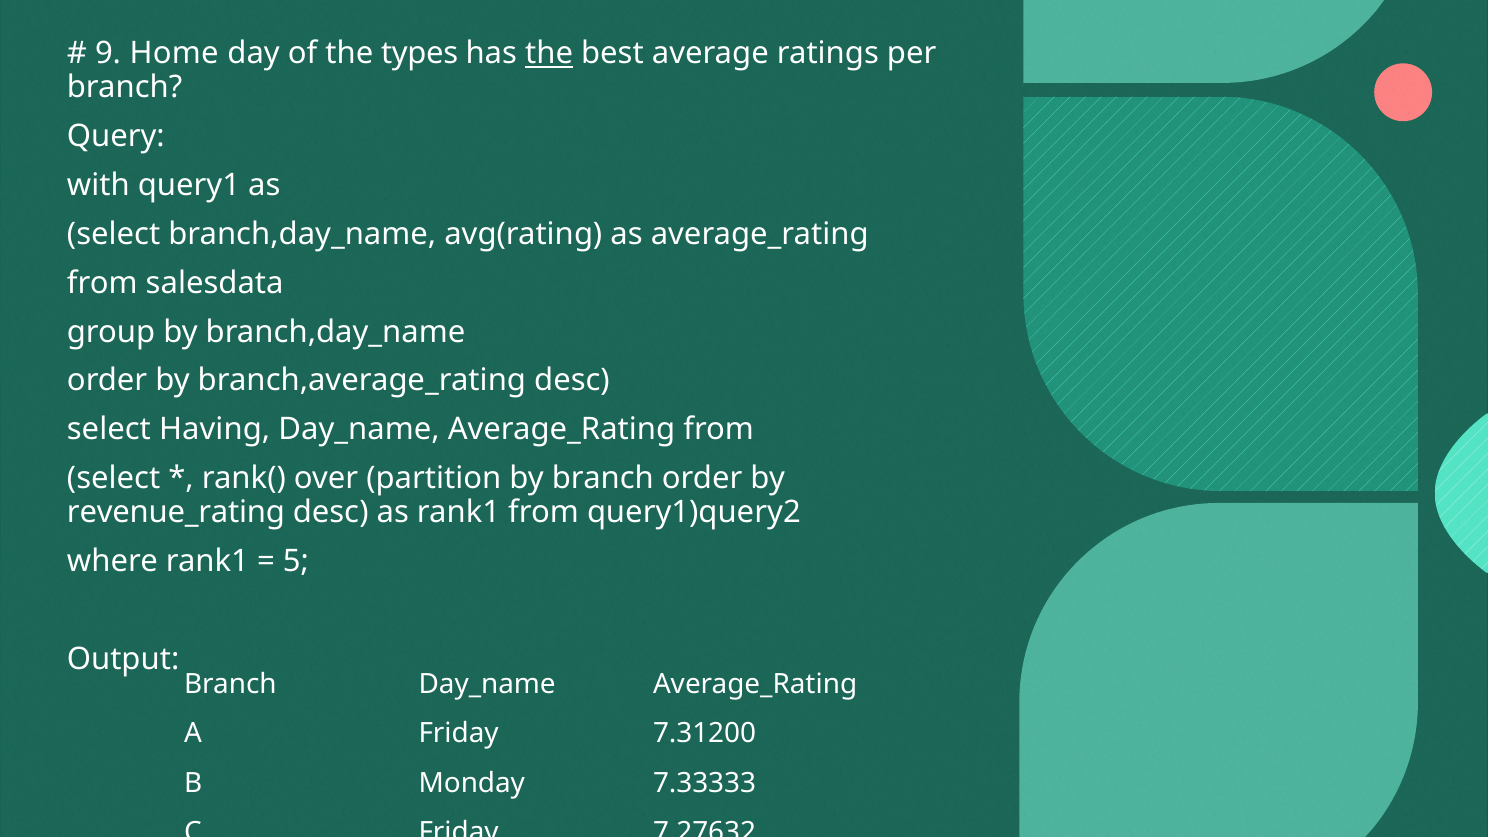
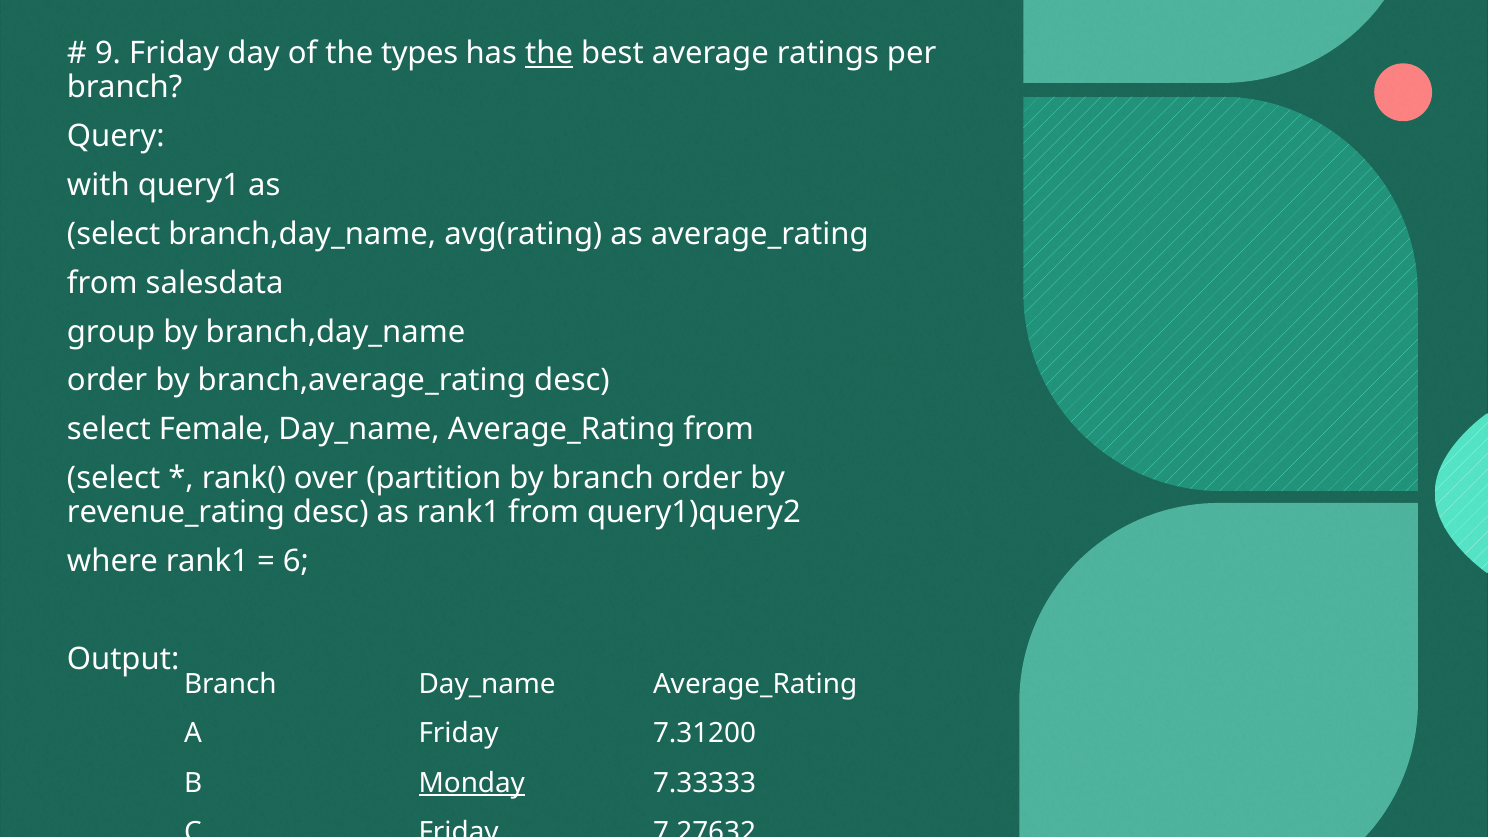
9 Home: Home -> Friday (174, 53)
Having: Having -> Female (215, 430)
5: 5 -> 6 (296, 561)
Monday underline: none -> present (472, 783)
